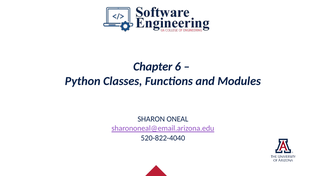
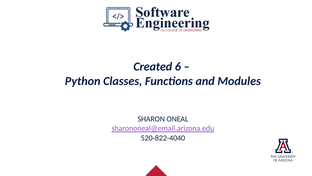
Chapter: Chapter -> Created (153, 66)
